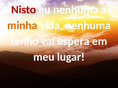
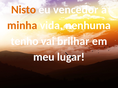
Nisto colour: red -> orange (24, 10)
eu nenhuma: nenhuma -> vencedor (76, 10)
espera: espera -> brilhar (73, 41)
